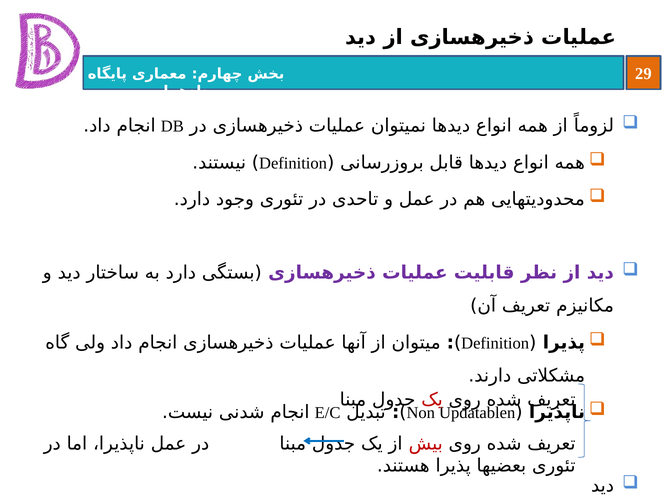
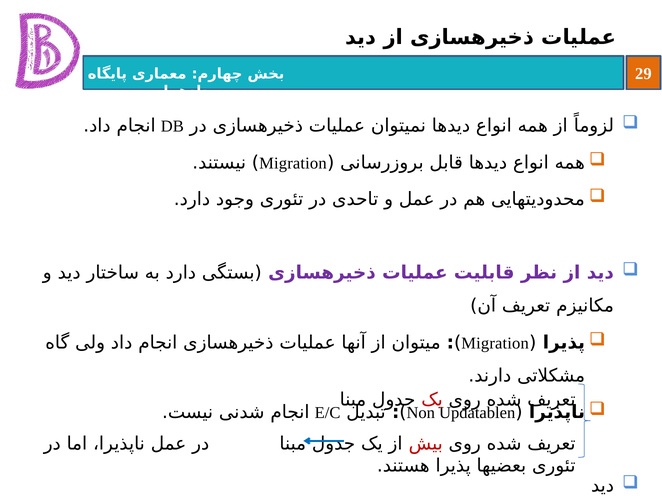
Definition: Definition -> Migration (293, 163)
Definition: Definition -> Migration (495, 344)
